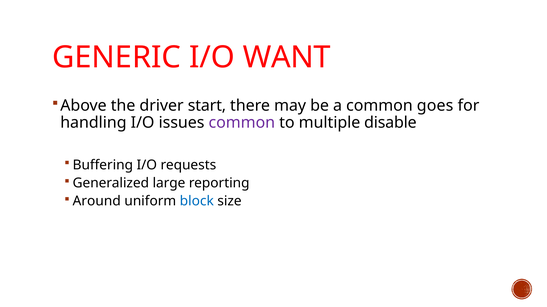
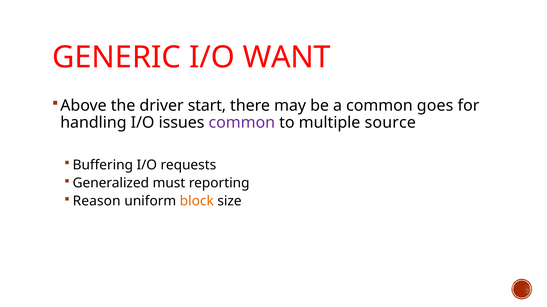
disable: disable -> source (390, 123)
large: large -> must (169, 183)
Around: Around -> Reason (97, 202)
block colour: blue -> orange (197, 202)
